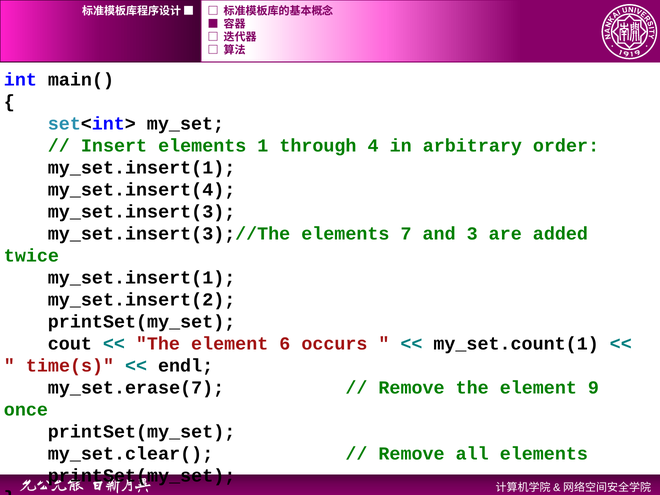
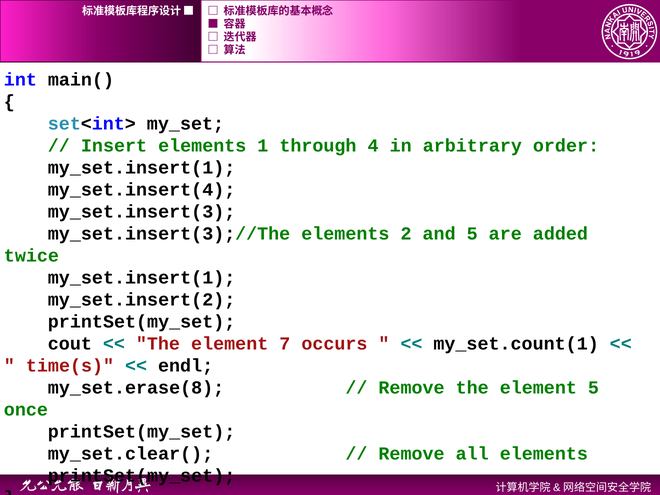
7: 7 -> 2 (406, 234)
and 3: 3 -> 5 (472, 234)
6: 6 -> 7 (285, 344)
my_set.erase(7: my_set.erase(7 -> my_set.erase(8 (136, 388)
element 9: 9 -> 5 (593, 388)
